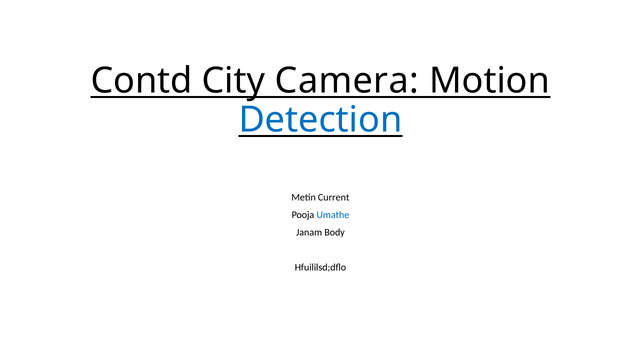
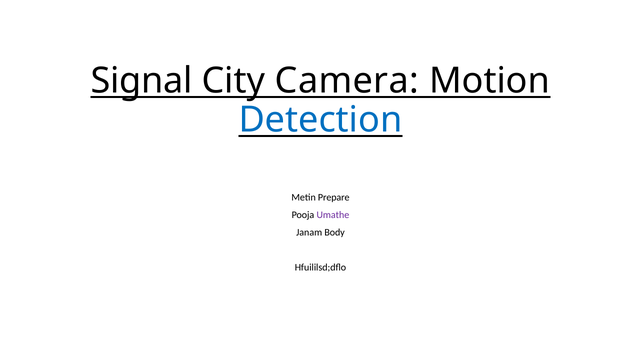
Contd: Contd -> Signal (142, 81)
Current: Current -> Prepare (334, 197)
Umathe colour: blue -> purple (333, 215)
